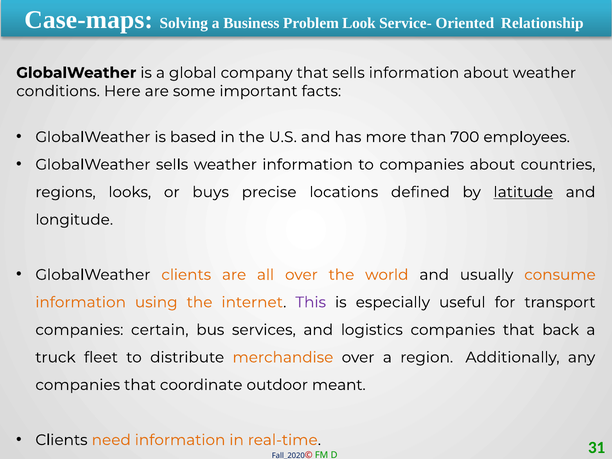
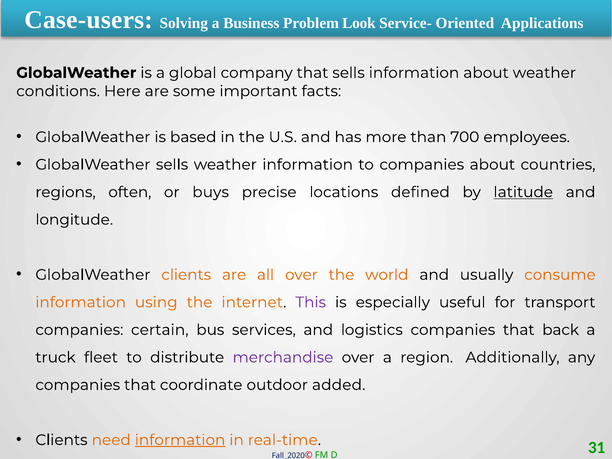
Case-maps: Case-maps -> Case-users (89, 20)
Relationship: Relationship -> Applications (542, 23)
looks: looks -> often (130, 192)
merchandise colour: orange -> purple (283, 357)
meant: meant -> added (339, 385)
information underline: none -> present (180, 440)
